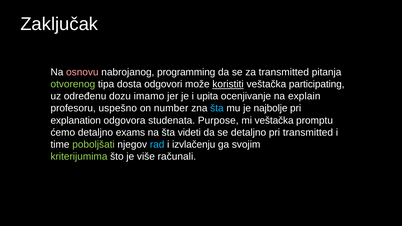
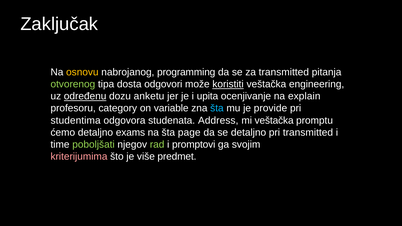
osnovu colour: pink -> yellow (82, 72)
participating: participating -> engineering (317, 84)
određenu underline: none -> present (85, 96)
imamo: imamo -> anketu (149, 96)
uspešno: uspešno -> category (118, 108)
number: number -> variable (171, 108)
najbolje: najbolje -> provide (270, 108)
explanation: explanation -> studentima (76, 120)
Purpose: Purpose -> Address (218, 120)
videti: videti -> page (189, 133)
rad colour: light blue -> light green (157, 145)
izvlačenju: izvlačenju -> promptovi (194, 145)
kriterijumima colour: light green -> pink (79, 157)
računali: računali -> predmet (177, 157)
